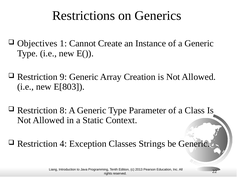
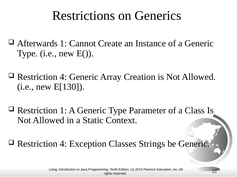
Objectives: Objectives -> Afterwards (37, 44)
9: 9 -> 4 (63, 77)
E[803: E[803 -> E[130 (69, 87)
Restriction 8: 8 -> 1 (63, 111)
